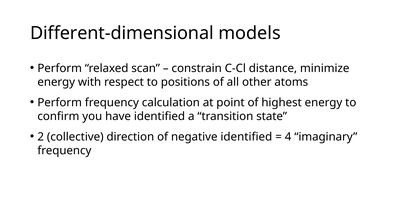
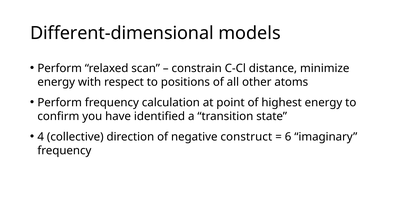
2: 2 -> 4 (41, 137)
negative identified: identified -> construct (246, 137)
4: 4 -> 6 (288, 137)
